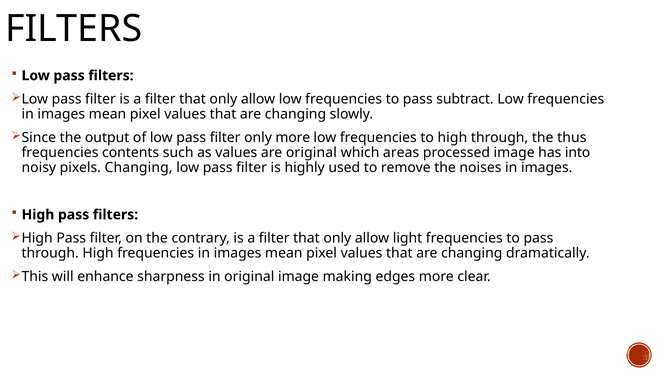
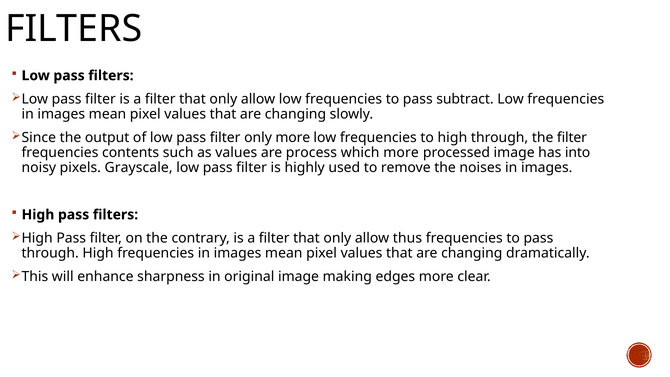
the thus: thus -> filter (572, 138)
are original: original -> process (311, 153)
which areas: areas -> more (401, 153)
pixels Changing: Changing -> Grayscale (139, 168)
light: light -> thus (407, 238)
